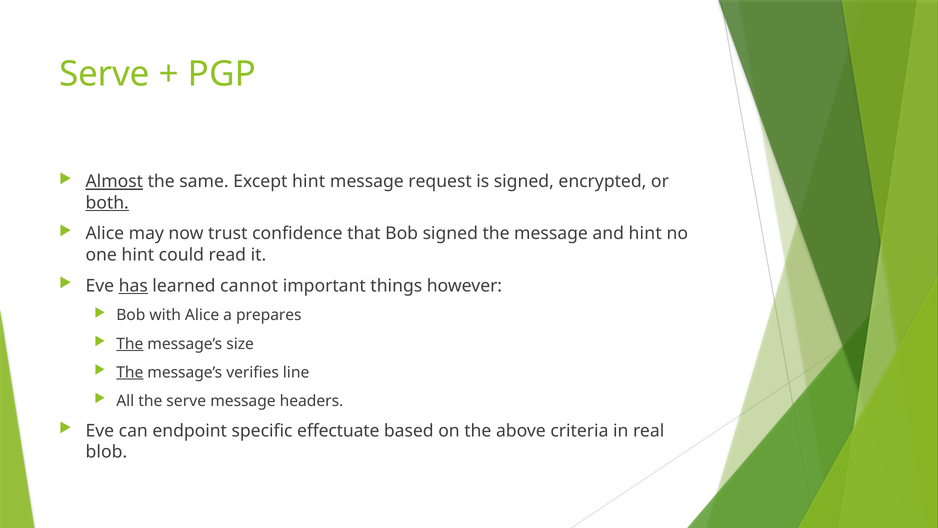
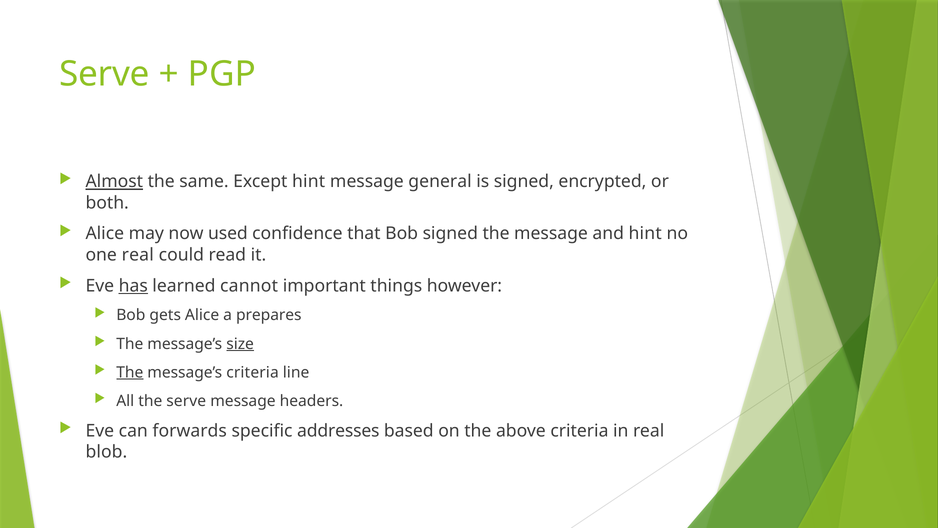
request: request -> general (440, 182)
both underline: present -> none (107, 203)
trust: trust -> used (228, 234)
one hint: hint -> real (138, 255)
with: with -> gets (165, 315)
The underline: present -> none (130, 344)
size underline: none -> present (240, 344)
message’s verifies: verifies -> criteria (253, 372)
endpoint: endpoint -> forwards (190, 431)
effectuate: effectuate -> addresses (338, 431)
